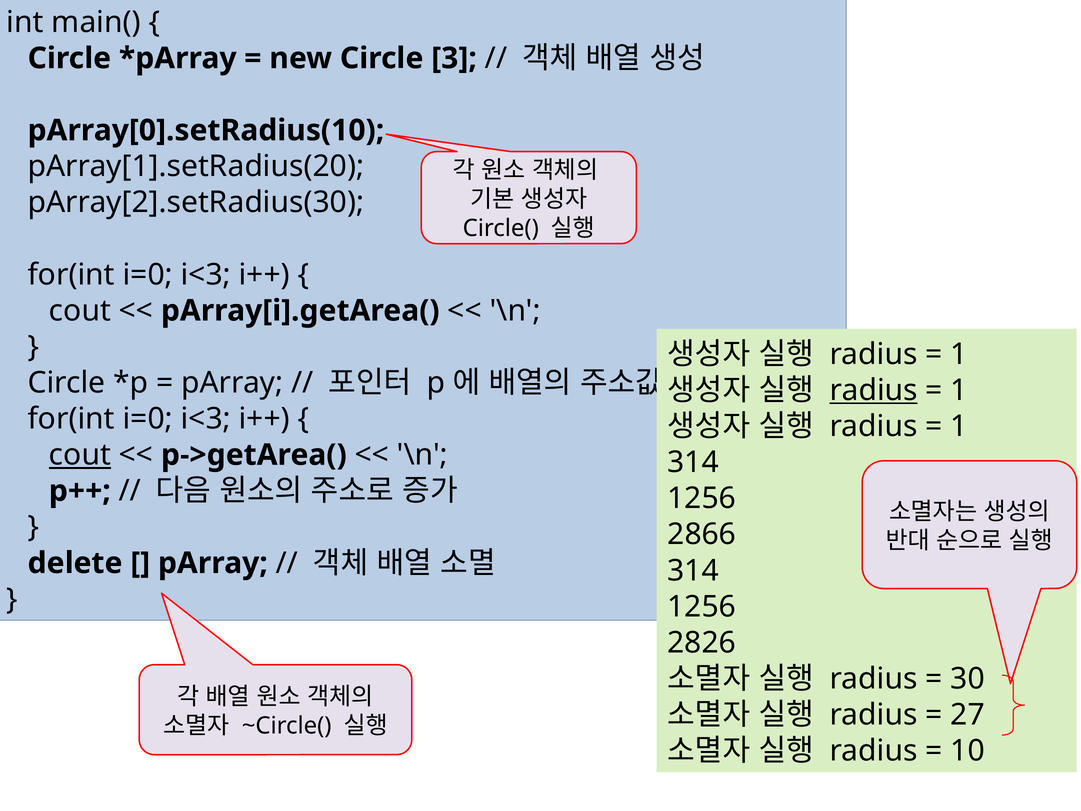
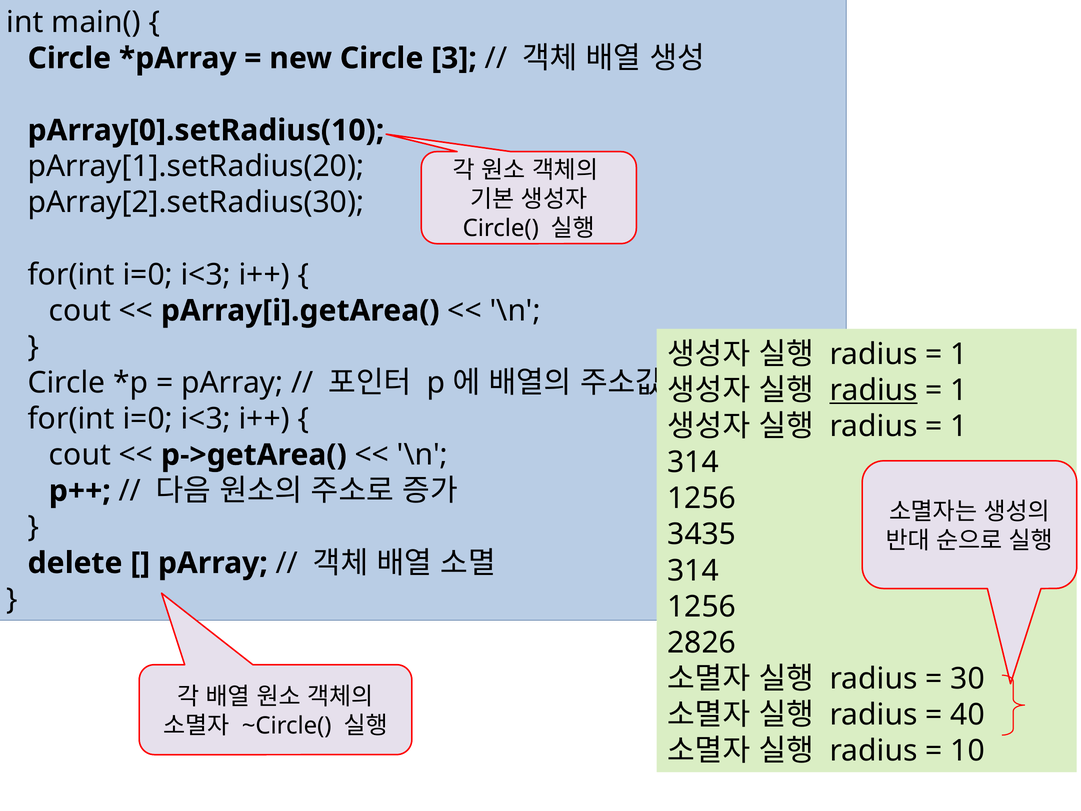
cout underline: present -> none (80, 455)
2866: 2866 -> 3435 (702, 534)
27: 27 -> 40 (968, 715)
